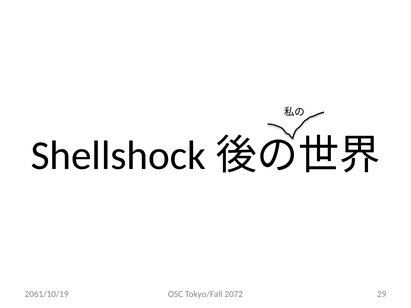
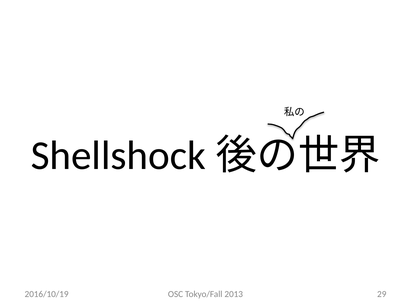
2061/10/19: 2061/10/19 -> 2016/10/19 (47, 295)
2072: 2072 -> 2013 (234, 295)
